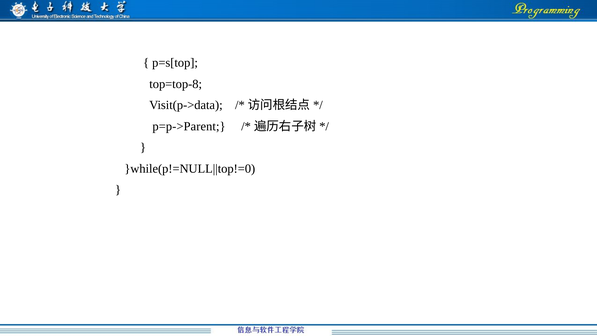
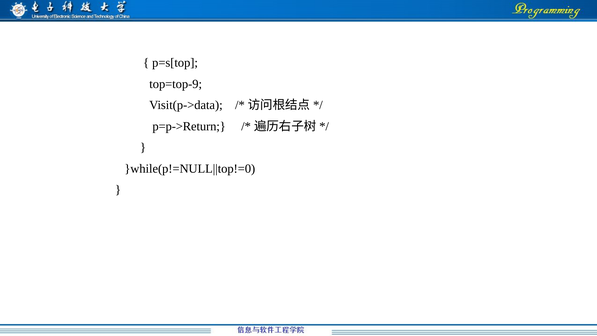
top=top-8: top=top-8 -> top=top-9 (176, 84)
p=p->Parent: p=p->Parent -> p=p->Return (189, 126)
